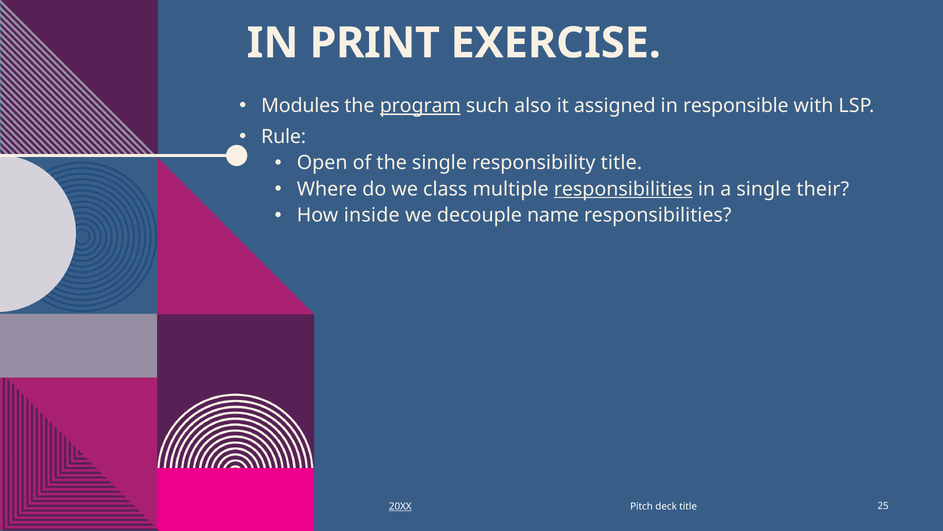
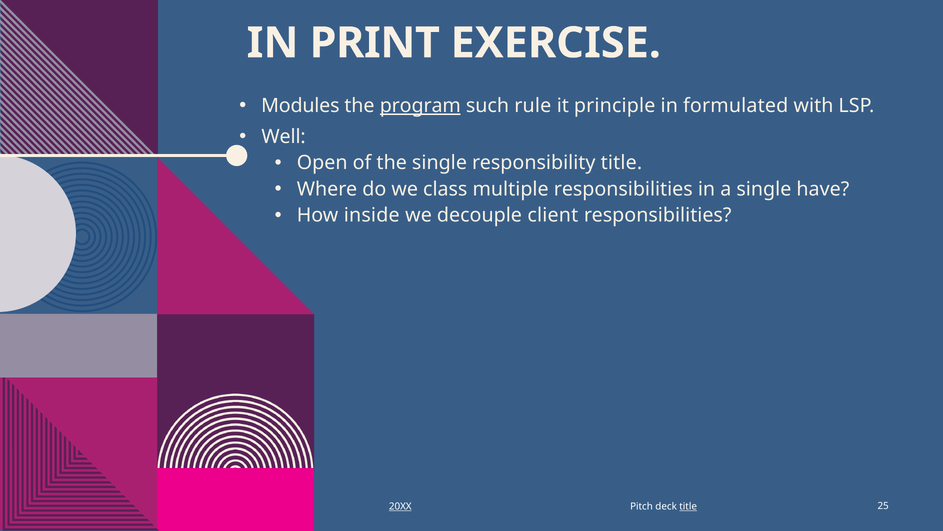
also: also -> rule (533, 106)
assigned: assigned -> principle (615, 106)
responsible: responsible -> formulated (736, 106)
Rule: Rule -> Well (284, 137)
responsibilities underline: present -> none (623, 189)
their: their -> have (823, 189)
name: name -> client (553, 215)
title underline: none -> present (688, 506)
